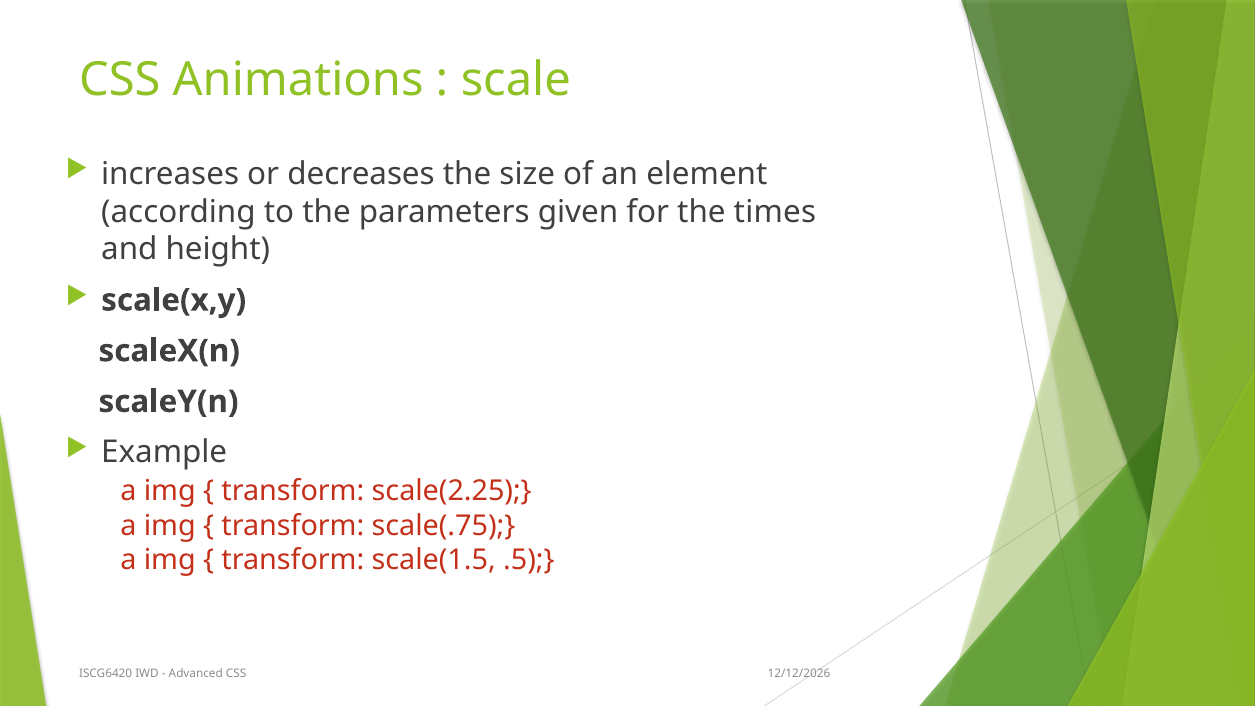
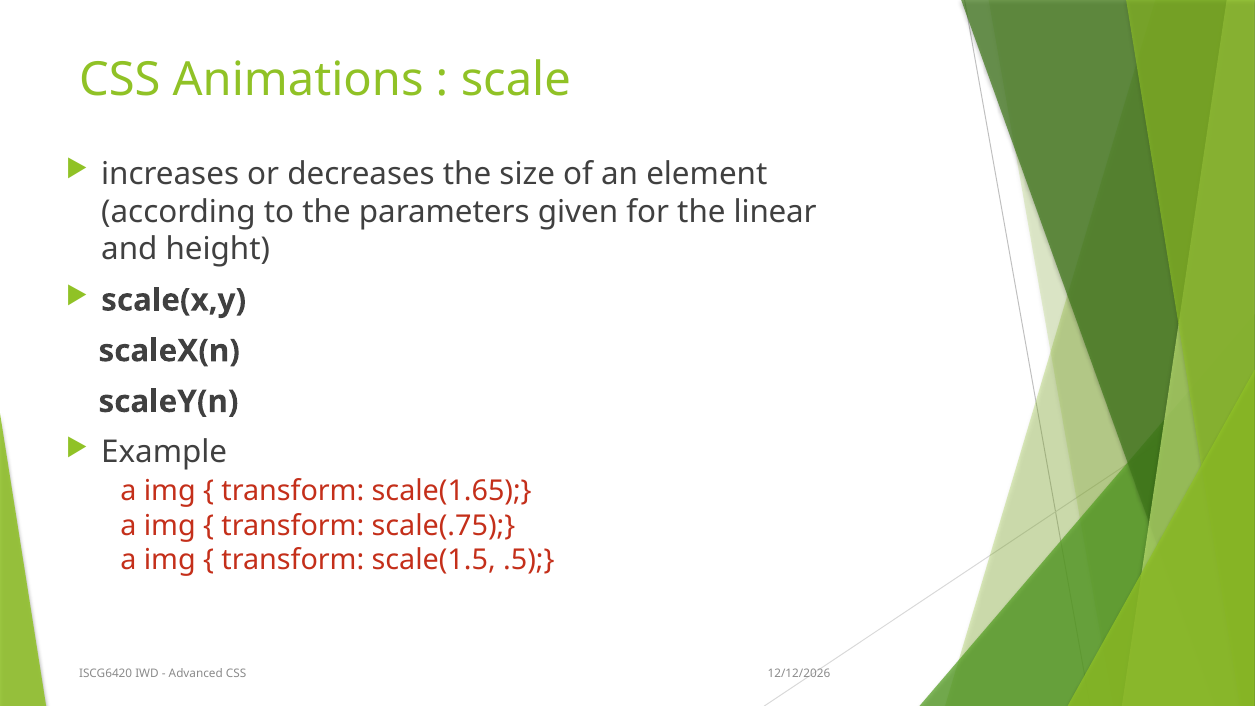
times: times -> linear (775, 212)
scale(2.25: scale(2.25 -> scale(1.65 (452, 491)
